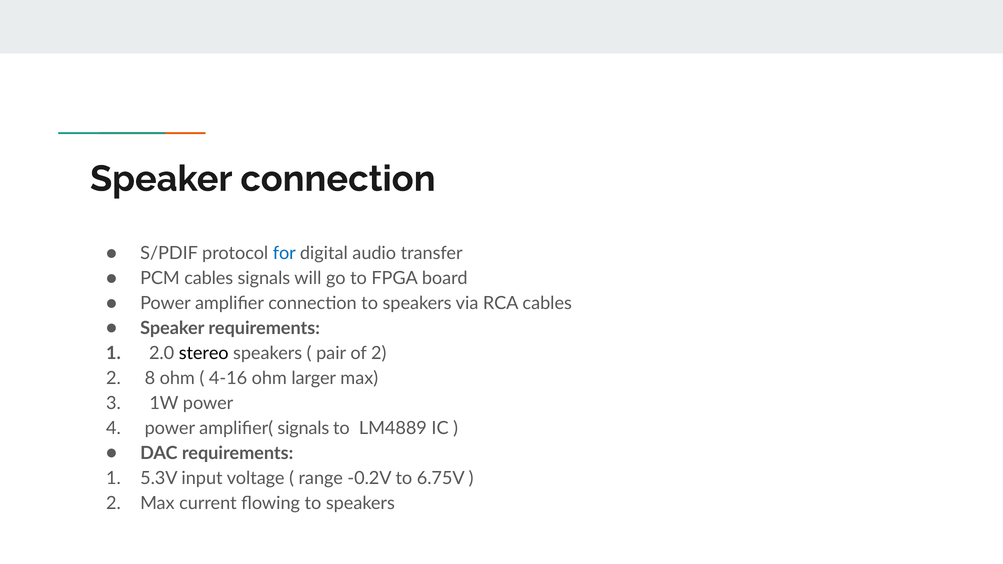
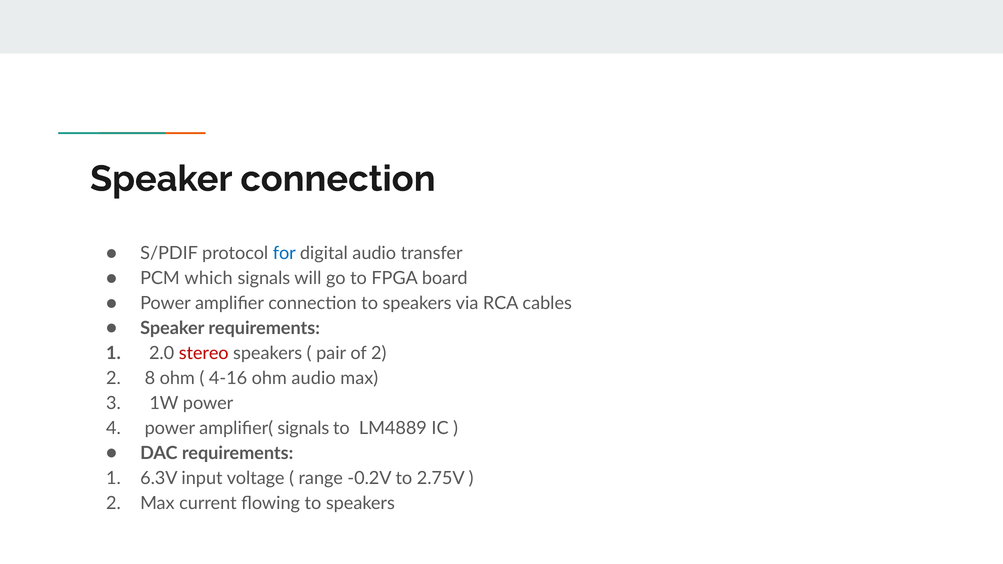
PCM cables: cables -> which (209, 278)
stereo colour: black -> red (204, 353)
ohm larger: larger -> audio (314, 378)
5.3V: 5.3V -> 6.3V (159, 478)
6.75V: 6.75V -> 2.75V (441, 478)
